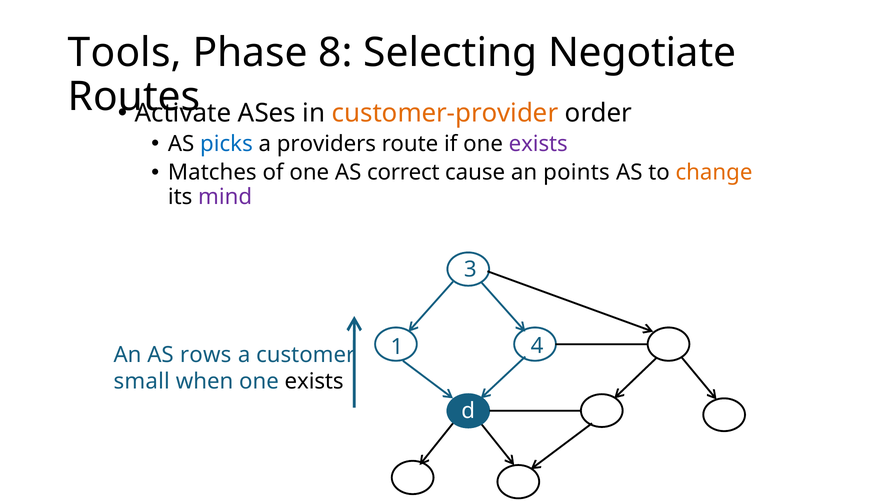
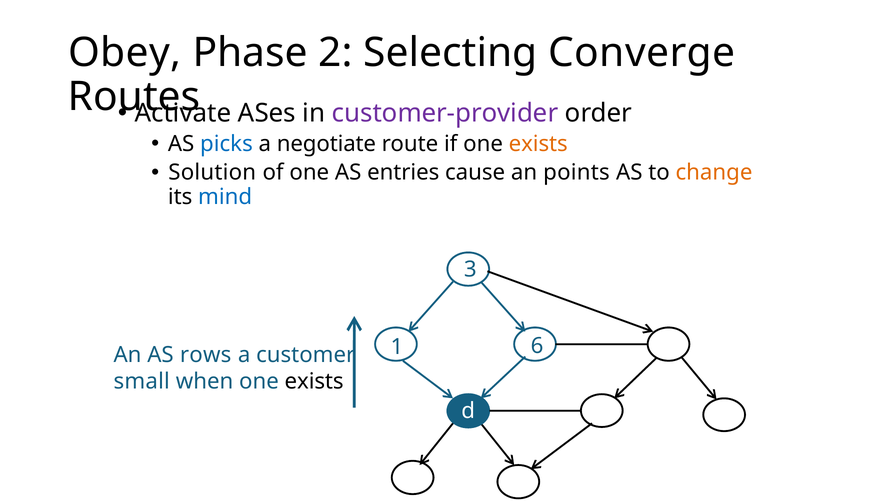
Tools: Tools -> Obey (125, 53)
8: 8 -> 2 (336, 53)
Negotiate: Negotiate -> Converge (642, 53)
customer-provider colour: orange -> purple (445, 113)
providers: providers -> negotiate (326, 144)
exists colour: purple -> orange (538, 144)
Matches: Matches -> Solution (212, 172)
correct: correct -> entries (403, 172)
mind colour: purple -> blue (225, 197)
4: 4 -> 6 (537, 345)
